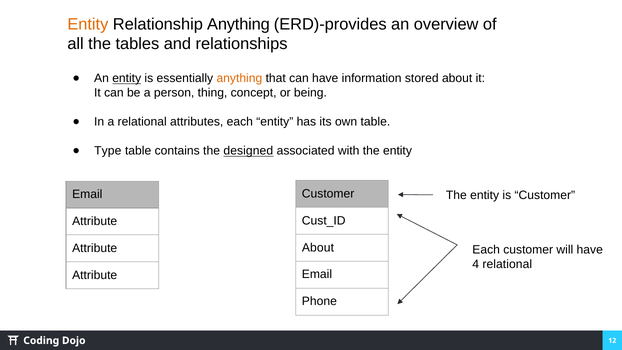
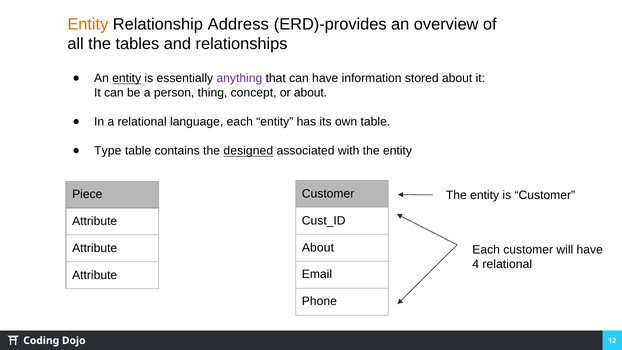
Relationship Anything: Anything -> Address (238, 24)
anything colour: orange -> purple (239, 78)
or being: being -> about (310, 93)
attributes: attributes -> language (197, 122)
Email: Email -> Piece (87, 194)
